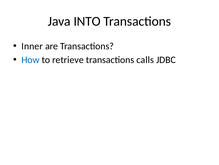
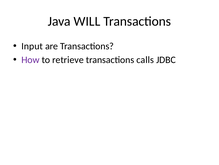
INTO: INTO -> WILL (87, 21)
Inner: Inner -> Input (32, 46)
How colour: blue -> purple (30, 60)
